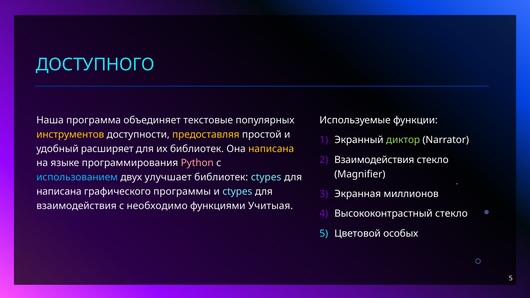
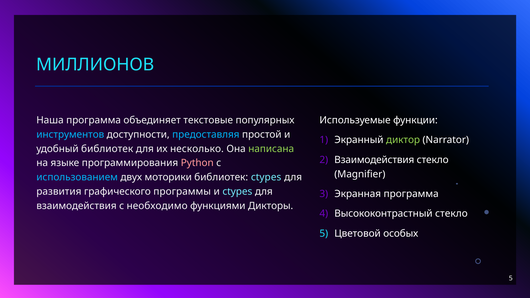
ДОСТУПНОГО: ДОСТУПНОГО -> МИЛЛИОНОВ (95, 65)
инструментов colour: yellow -> light blue (70, 134)
предоставляя colour: yellow -> light blue (206, 134)
удобный расширяет: расширяет -> библиотек (107, 149)
их библиотек: библиотек -> несколько (197, 149)
написана colour: yellow -> light green (271, 149)
улучшает: улучшает -> моторики (168, 177)
написана: написана -> развития (59, 192)
Экранная миллионов: миллионов -> программа (411, 194)
Учитыая: Учитыая -> Дикторы (271, 206)
